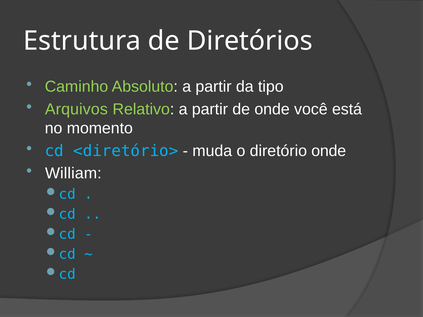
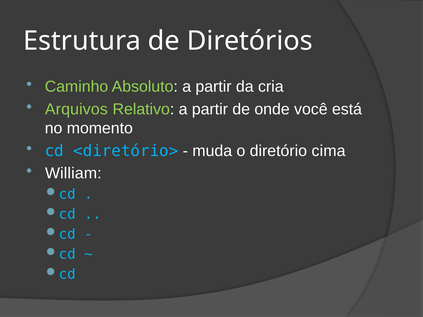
tipo: tipo -> cria (271, 87)
diretório onde: onde -> cima (329, 151)
